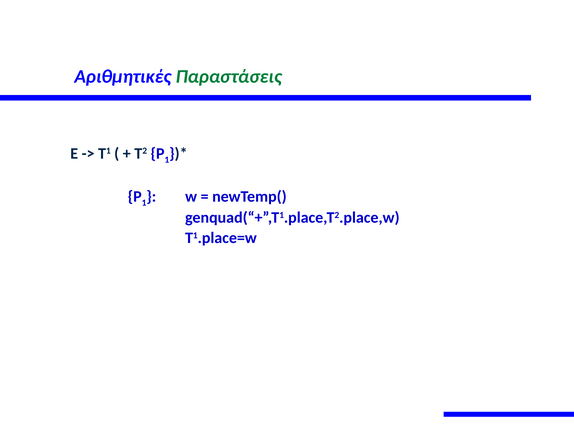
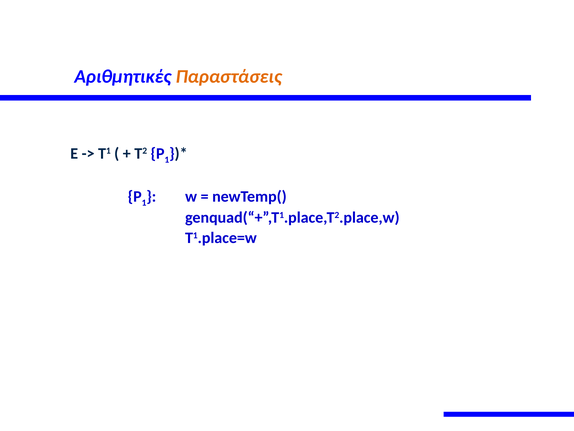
Παραστάσεις colour: green -> orange (229, 77)
